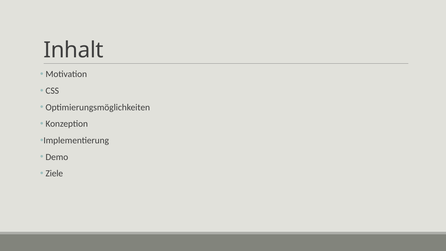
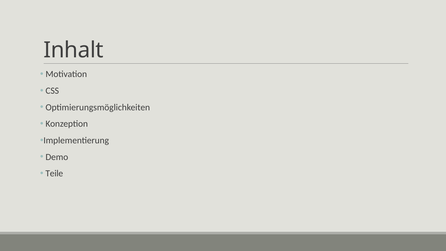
Ziele: Ziele -> Teile (54, 173)
